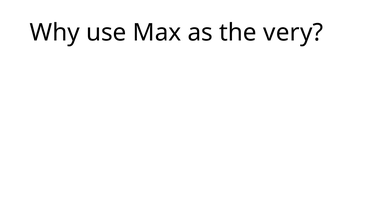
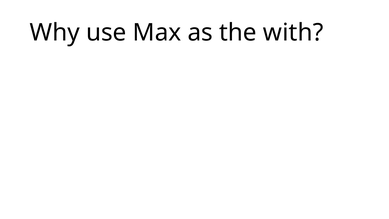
very: very -> with (293, 33)
